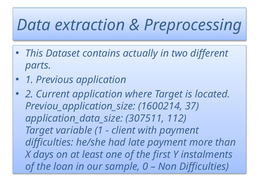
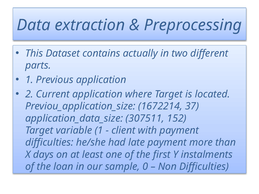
1600214: 1600214 -> 1672214 (160, 106)
112: 112 -> 152 (177, 118)
